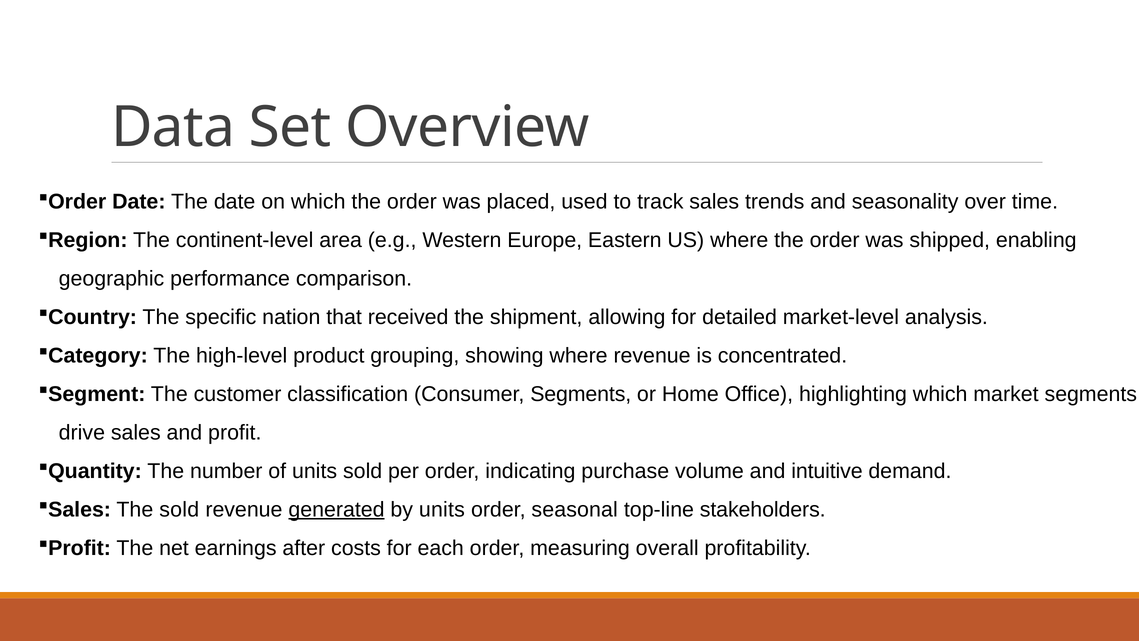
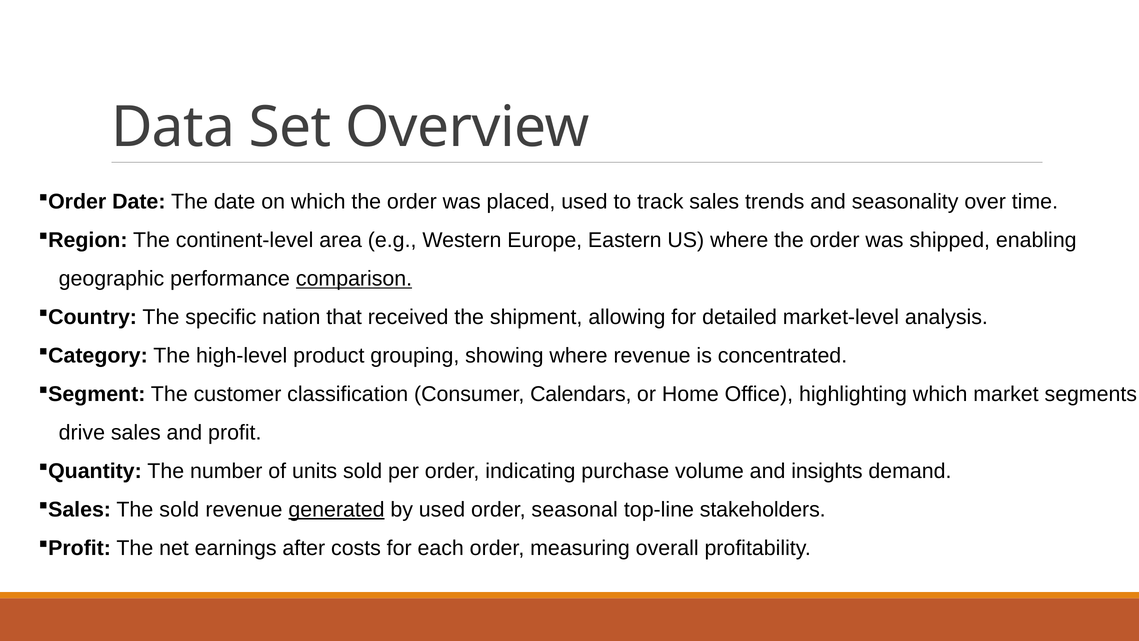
comparison underline: none -> present (354, 279)
Consumer Segments: Segments -> Calendars (581, 394)
intuitive: intuitive -> insights (827, 471)
by units: units -> used (442, 509)
